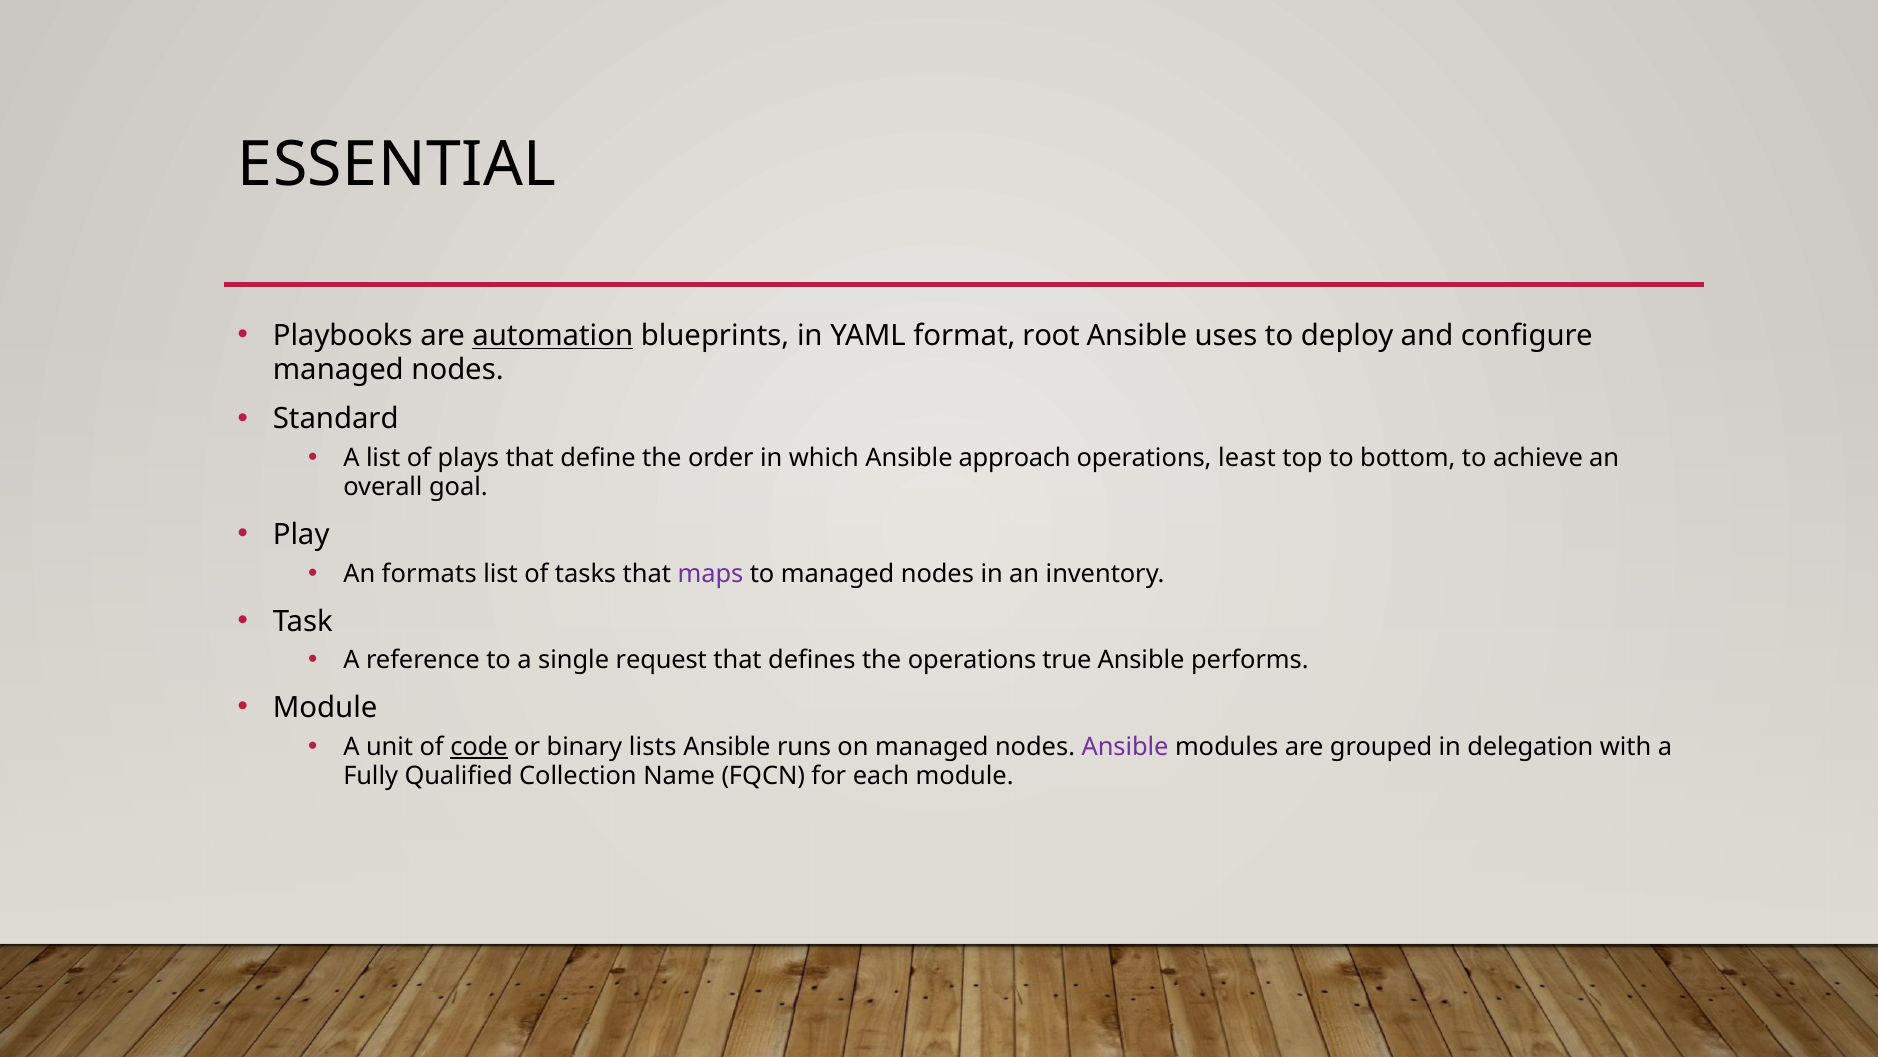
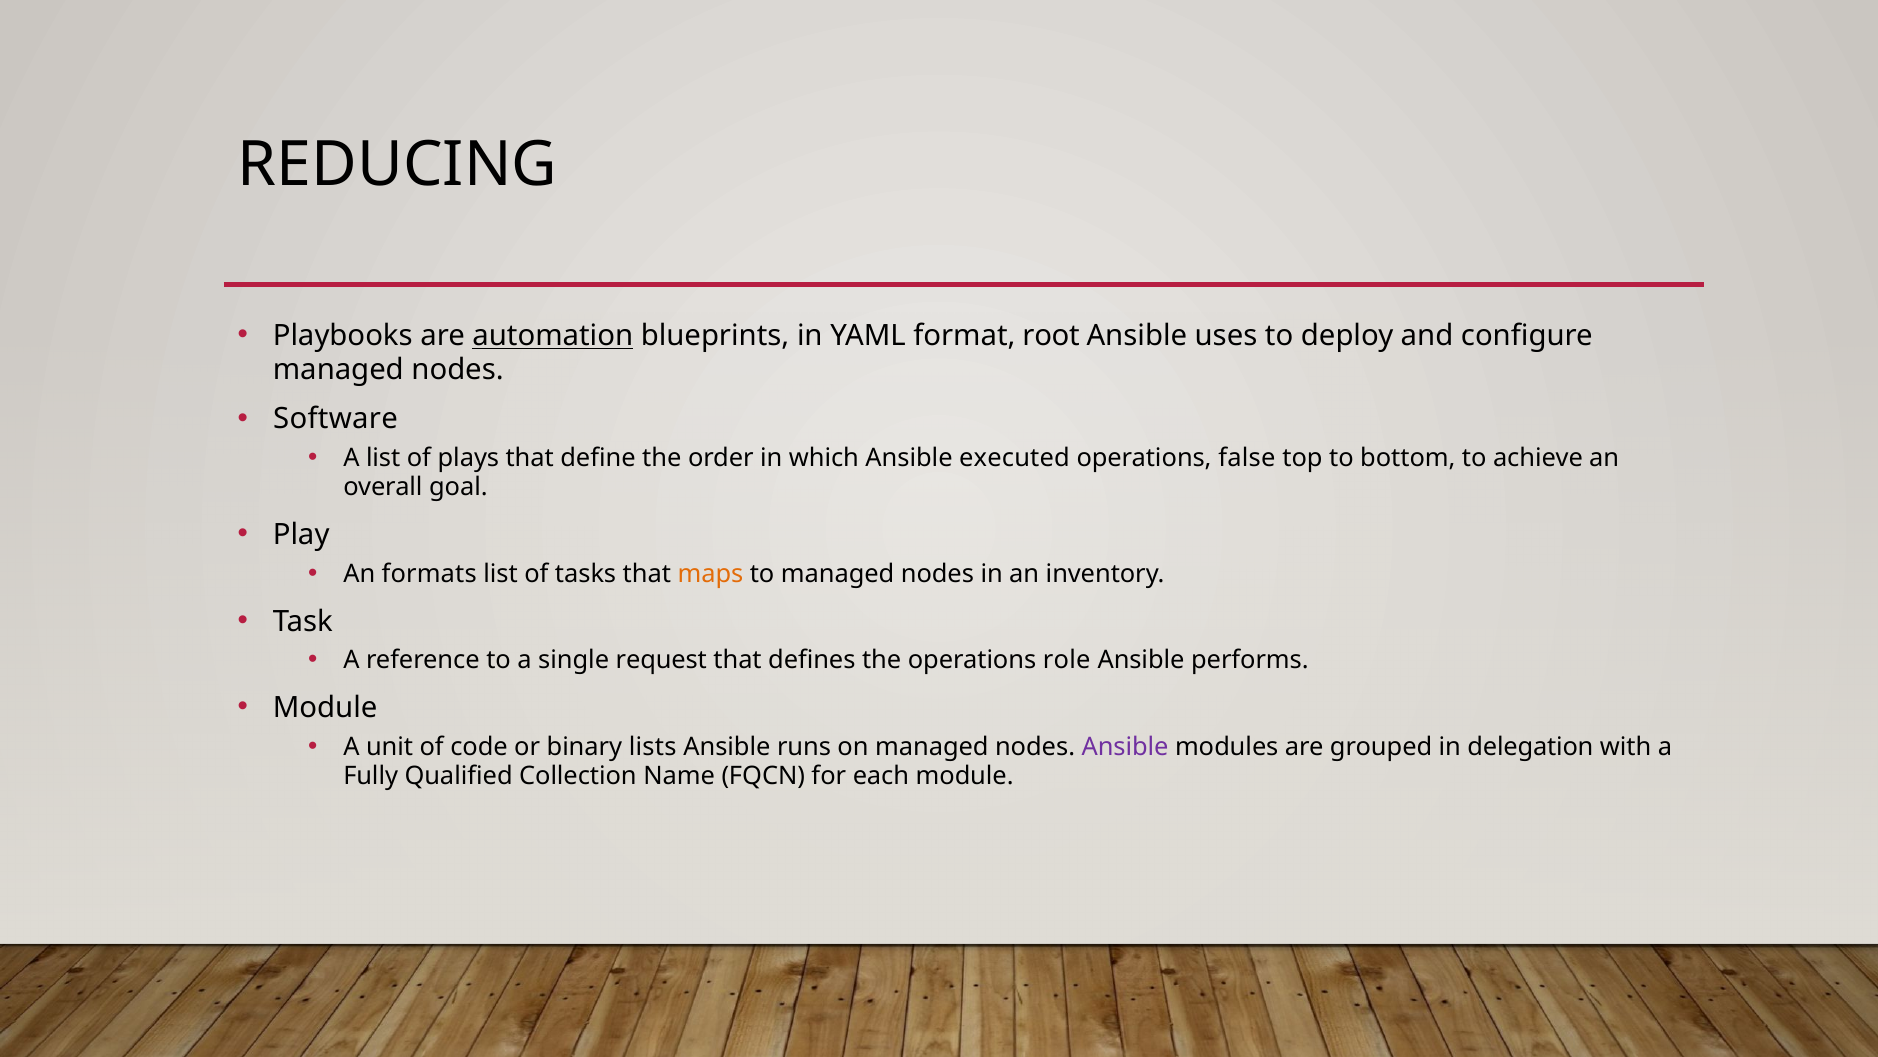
ESSENTIAL: ESSENTIAL -> REDUCING (397, 164)
Standard: Standard -> Software (336, 419)
approach: approach -> executed (1014, 458)
least: least -> false (1247, 458)
maps colour: purple -> orange (711, 574)
true: true -> role (1067, 660)
code underline: present -> none (479, 747)
